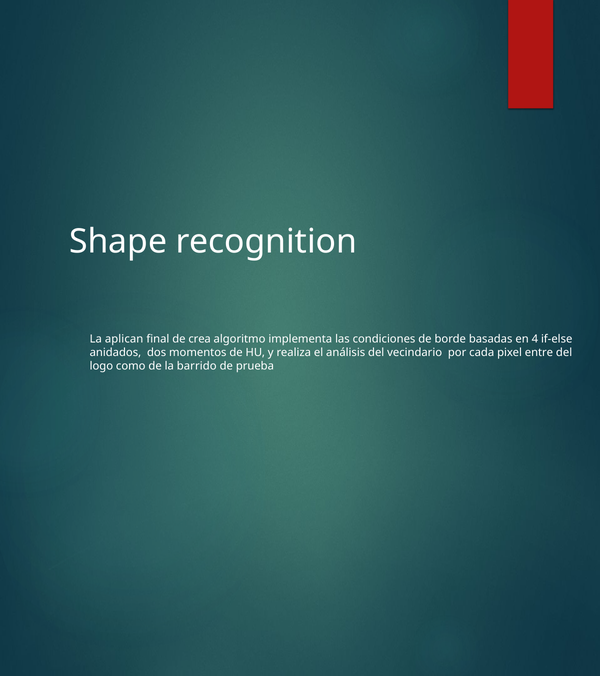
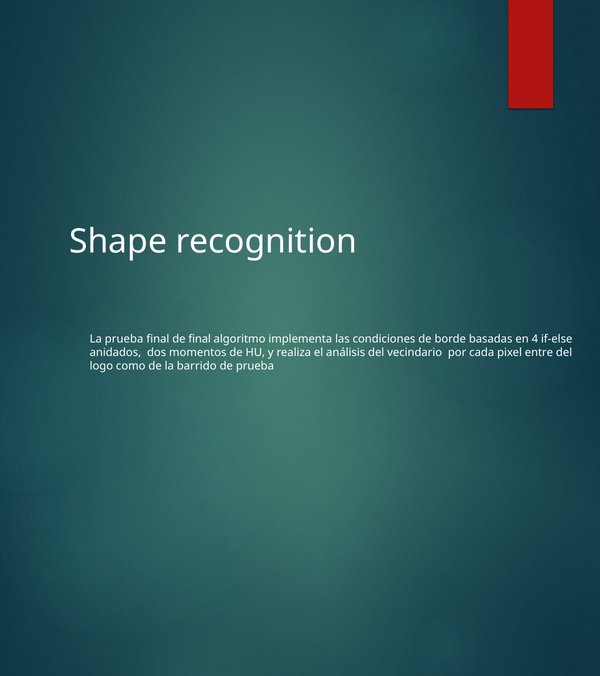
La aplican: aplican -> prueba (124, 338)
de crea: crea -> final (200, 338)
